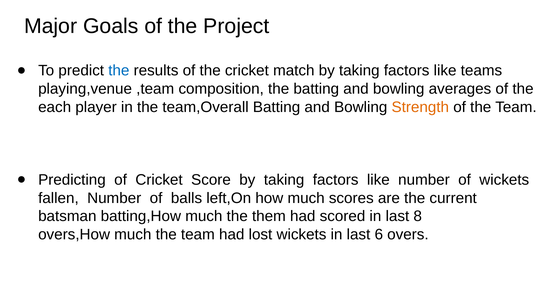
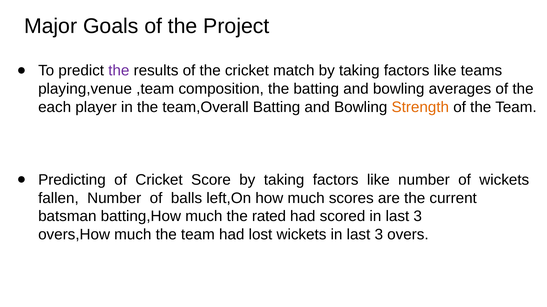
the colour: blue -> purple (119, 71)
them: them -> rated (269, 217)
scored in last 8: 8 -> 3 (418, 217)
wickets in last 6: 6 -> 3 (379, 235)
